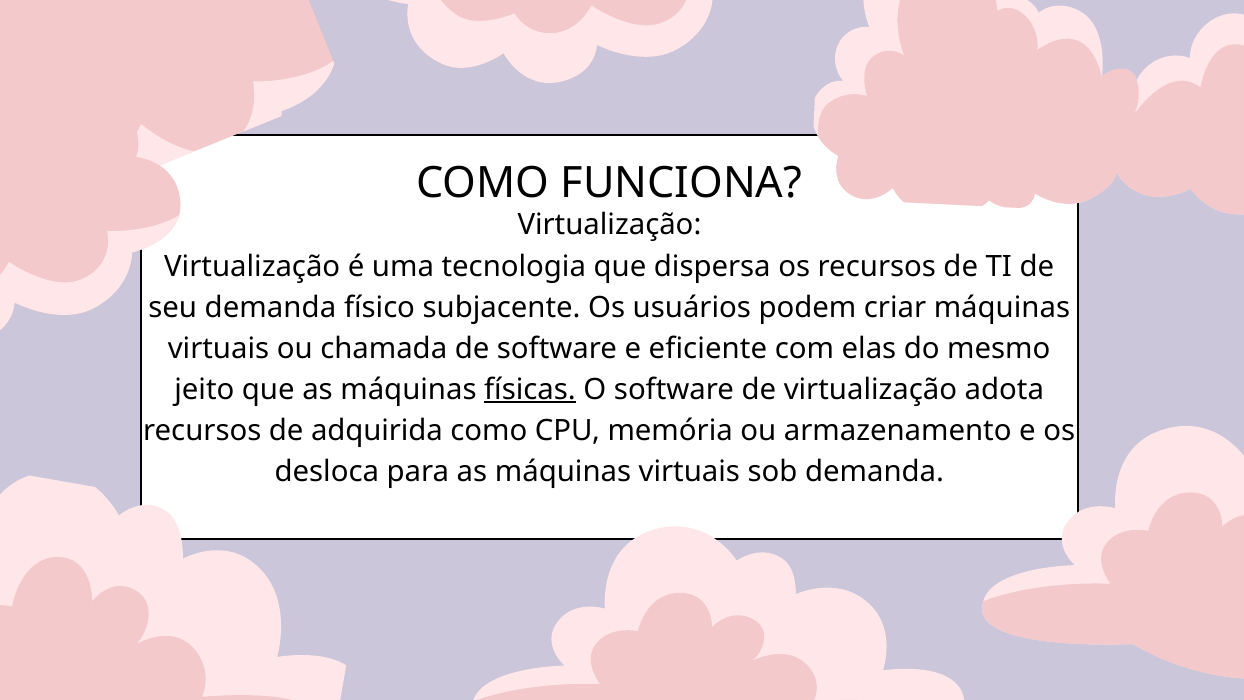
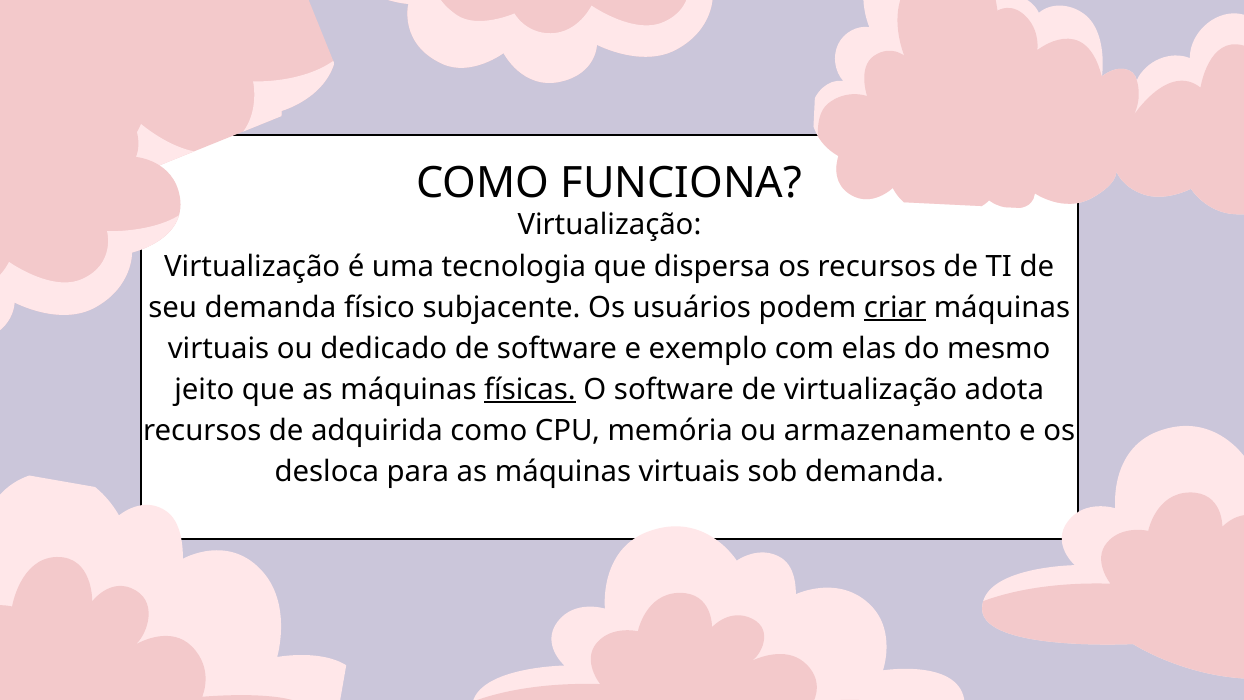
criar underline: none -> present (895, 307)
chamada: chamada -> dedicado (384, 348)
eficiente: eficiente -> exemplo (708, 348)
